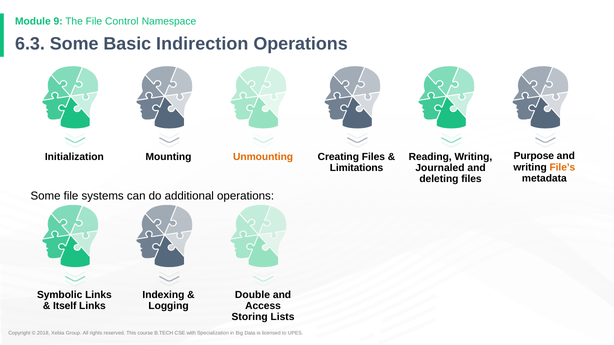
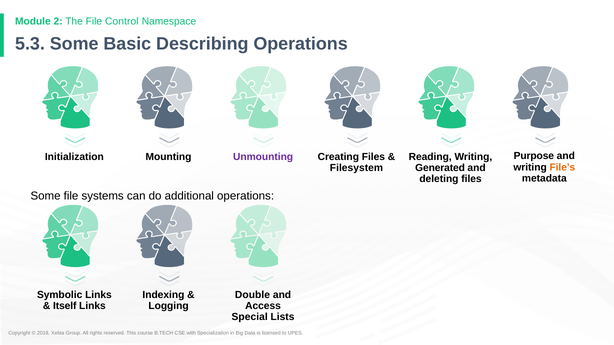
9: 9 -> 2 (58, 21)
6.3: 6.3 -> 5.3 (30, 44)
Indirection: Indirection -> Describing (202, 44)
Unmounting colour: orange -> purple (263, 157)
Limitations: Limitations -> Filesystem (356, 168)
Journaled: Journaled -> Generated (440, 168)
Storing: Storing -> Special (250, 317)
